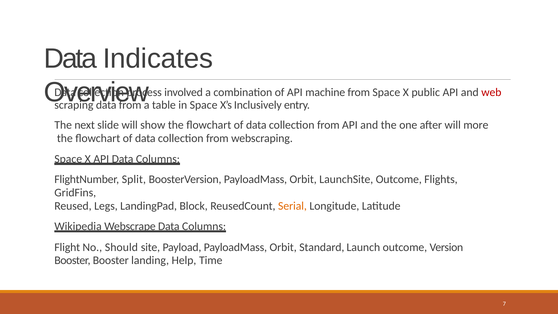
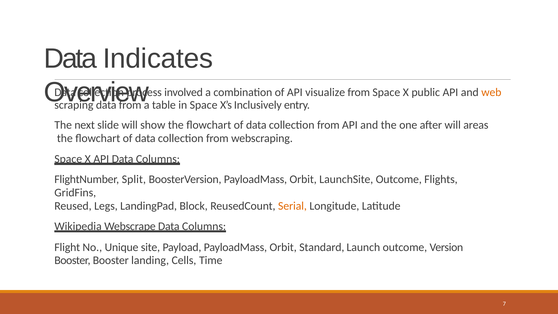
machine: machine -> visualize (325, 92)
web colour: red -> orange (491, 92)
more: more -> areas (476, 125)
Should: Should -> Unique (122, 247)
Help: Help -> Cells (184, 260)
